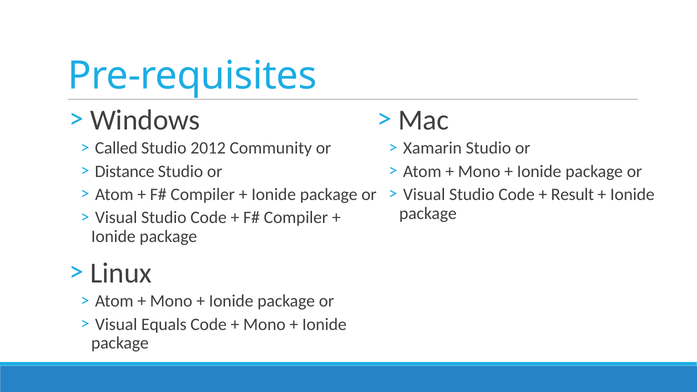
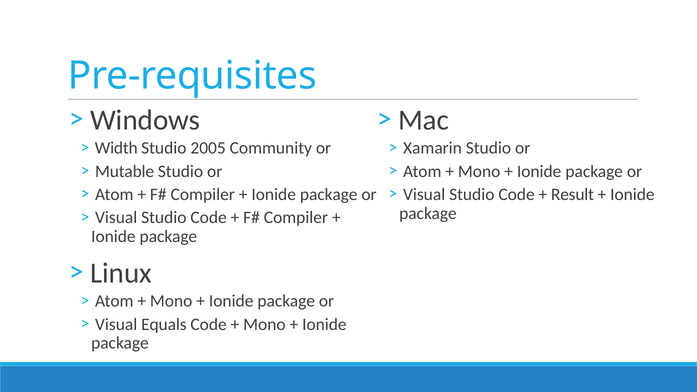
Called: Called -> Width (116, 148)
2012: 2012 -> 2005 (208, 148)
Distance: Distance -> Mutable (125, 171)
